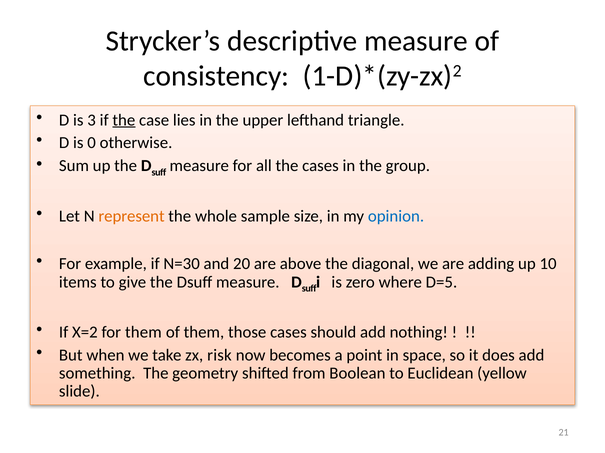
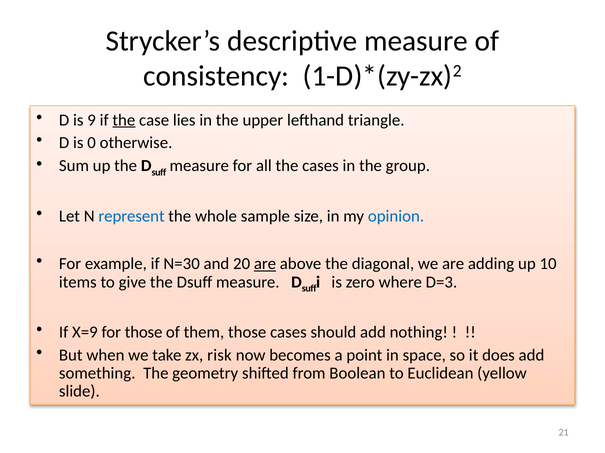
3: 3 -> 9 (92, 120)
represent colour: orange -> blue (132, 216)
are underline: none -> present (265, 264)
D=5: D=5 -> D=3 (441, 282)
X=2: X=2 -> X=9 (85, 333)
for them: them -> those (144, 333)
